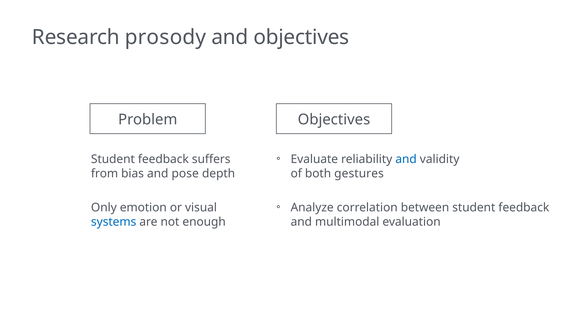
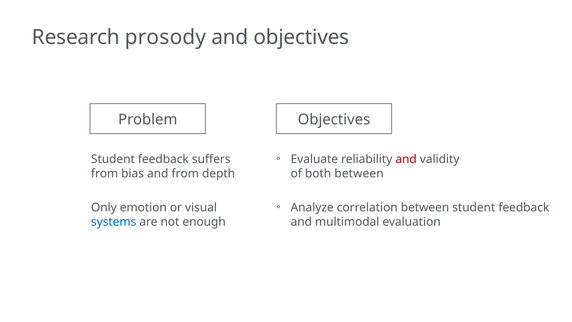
and colour: blue -> red (406, 159)
and pose: pose -> from (185, 173)
both gestures: gestures -> between (359, 173)
